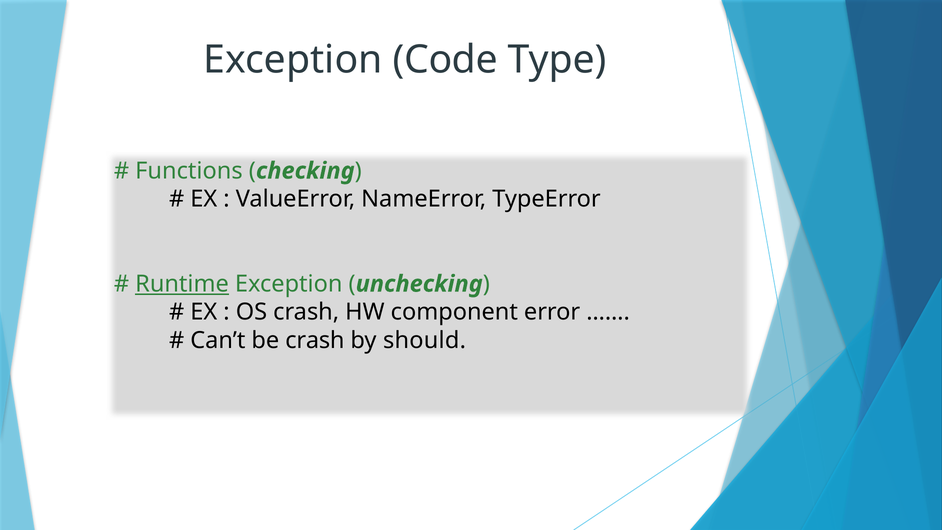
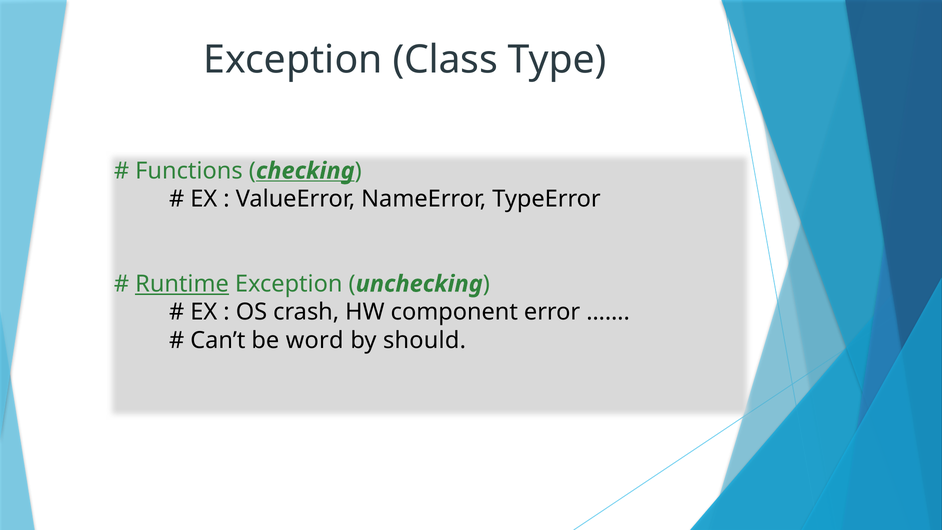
Code: Code -> Class (445, 60)
checking underline: none -> present (305, 171)
be crash: crash -> word (315, 340)
